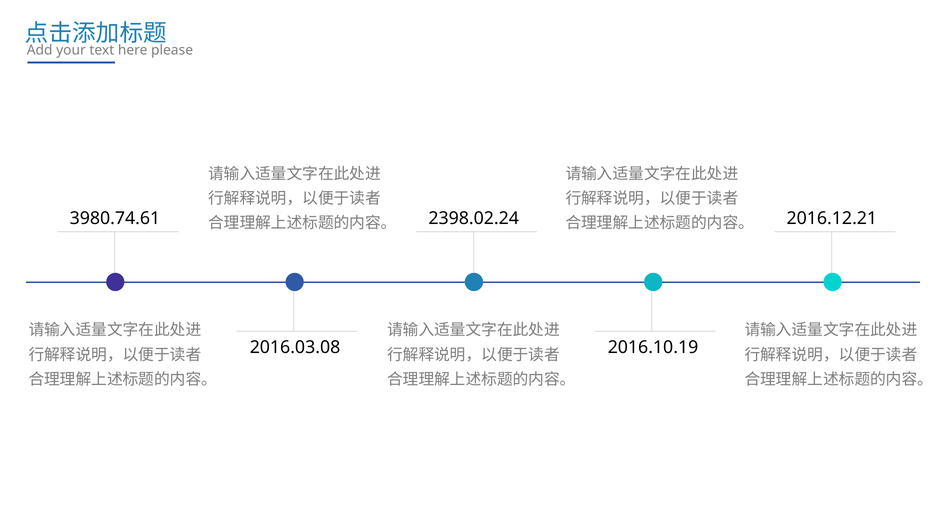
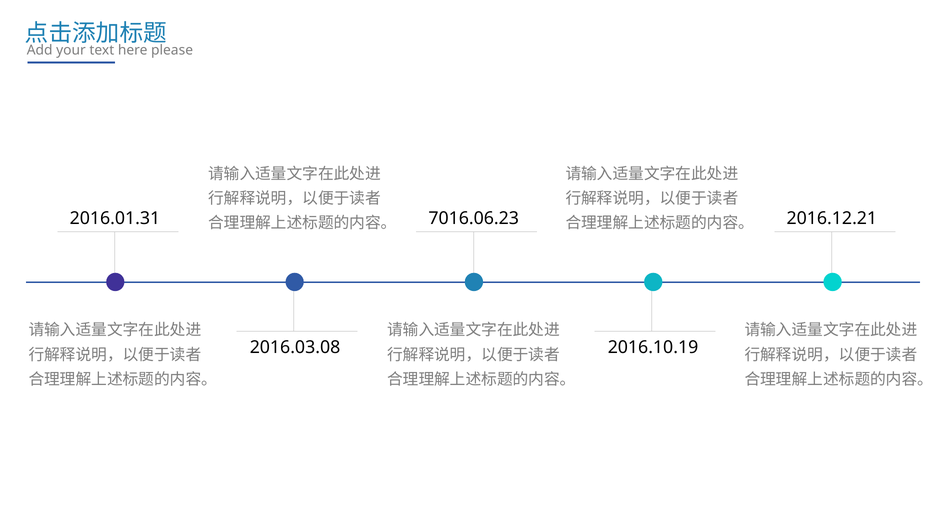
3980.74.61: 3980.74.61 -> 2016.01.31 (115, 218)
2398.02.24: 2398.02.24 -> 7016.06.23 (474, 219)
